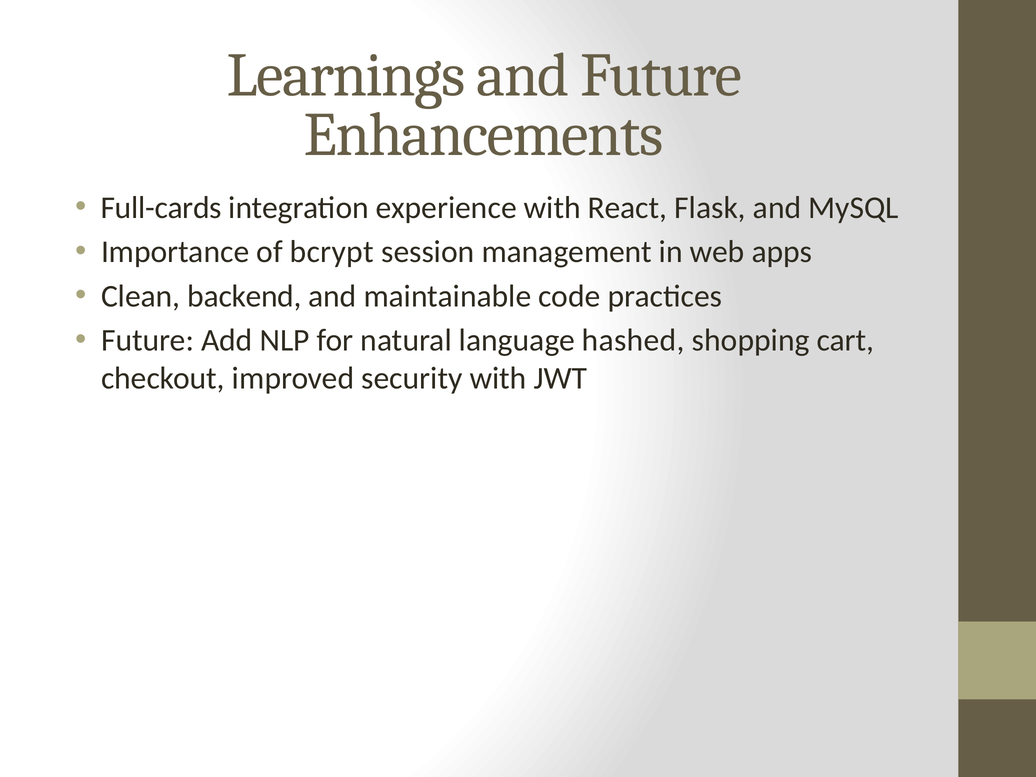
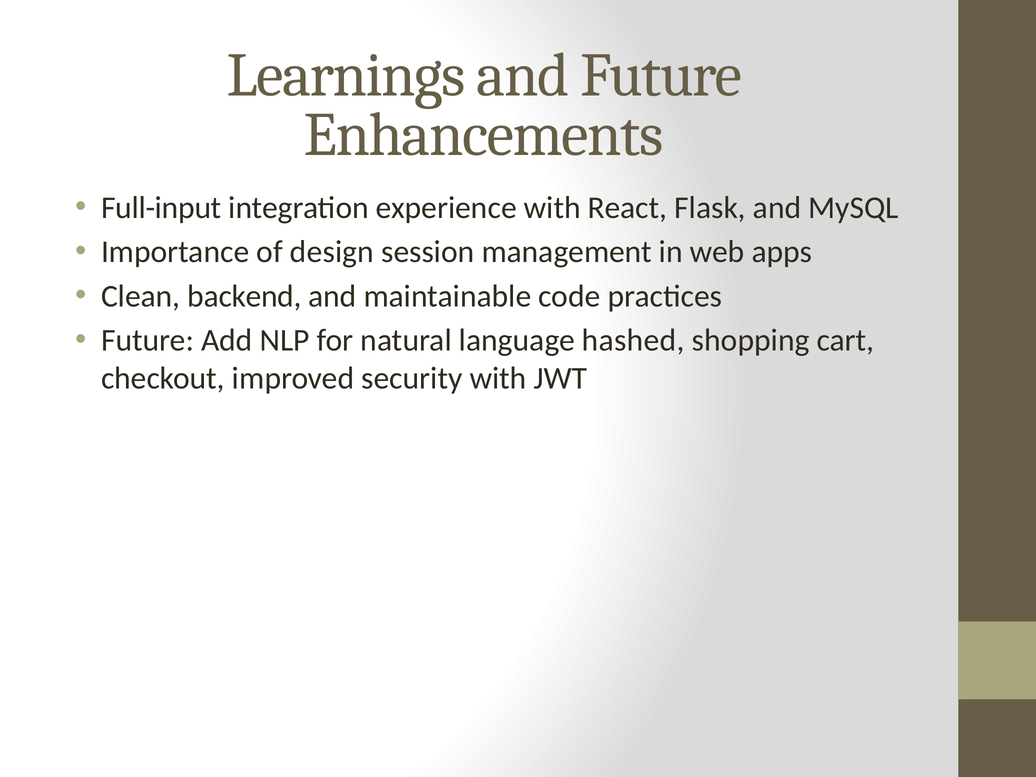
Full-cards: Full-cards -> Full-input (161, 208)
bcrypt: bcrypt -> design (332, 252)
